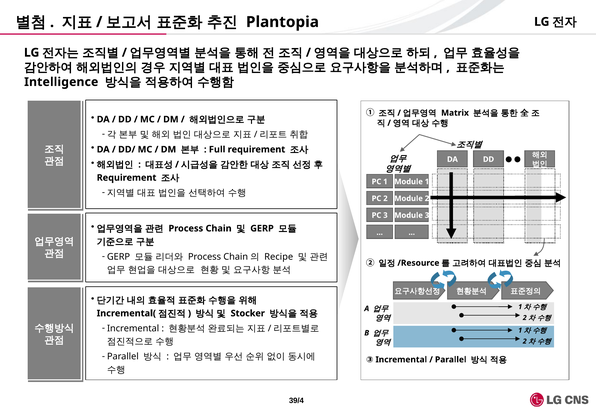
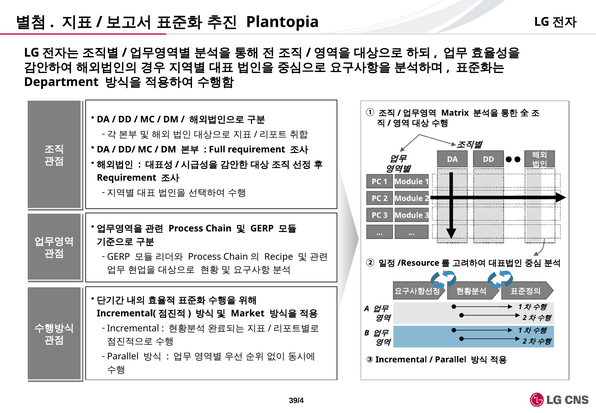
Intelligence: Intelligence -> Department (61, 82)
Stocker: Stocker -> Market (248, 313)
